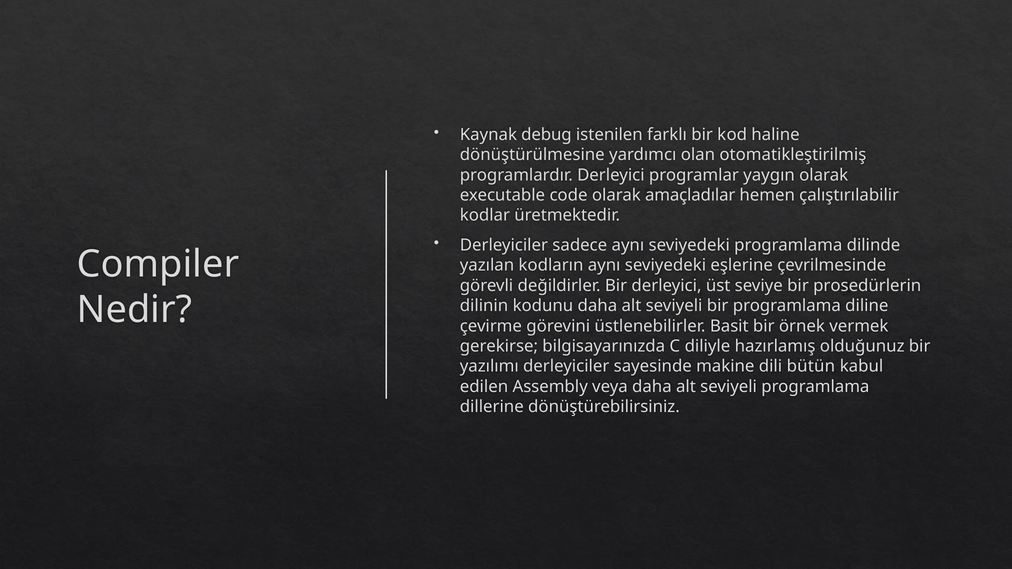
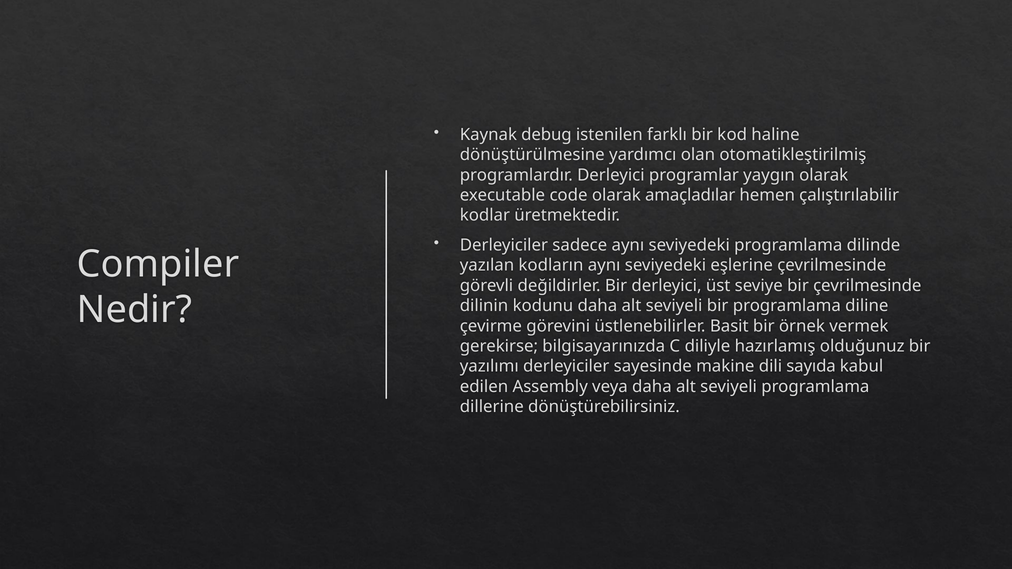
bir prosedürlerin: prosedürlerin -> çevrilmesinde (867, 286)
bütün: bütün -> sayıda (811, 367)
